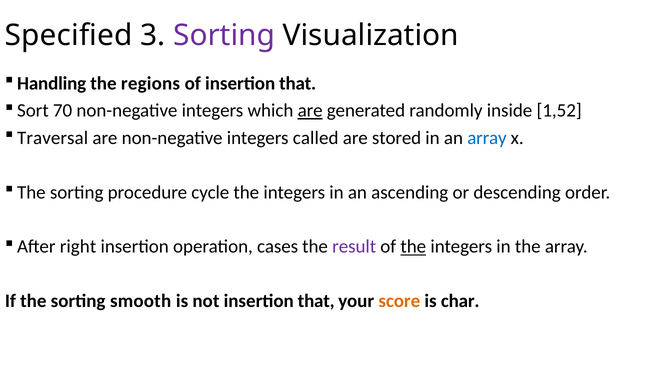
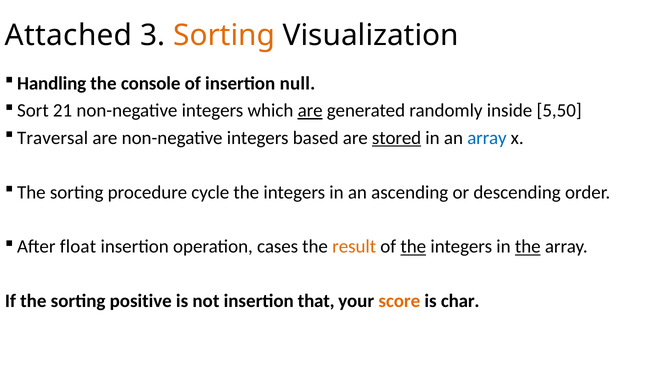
Specified: Specified -> Attached (69, 35)
Sorting colour: purple -> orange (224, 35)
regions: regions -> console (151, 83)
of insertion that: that -> null (297, 83)
70: 70 -> 21 (63, 111)
1,52: 1,52 -> 5,50 (559, 111)
called: called -> based (316, 138)
stored underline: none -> present (397, 138)
right: right -> float (78, 247)
result colour: purple -> orange (354, 247)
the underline: none -> present (528, 247)
smooth: smooth -> positive (141, 301)
